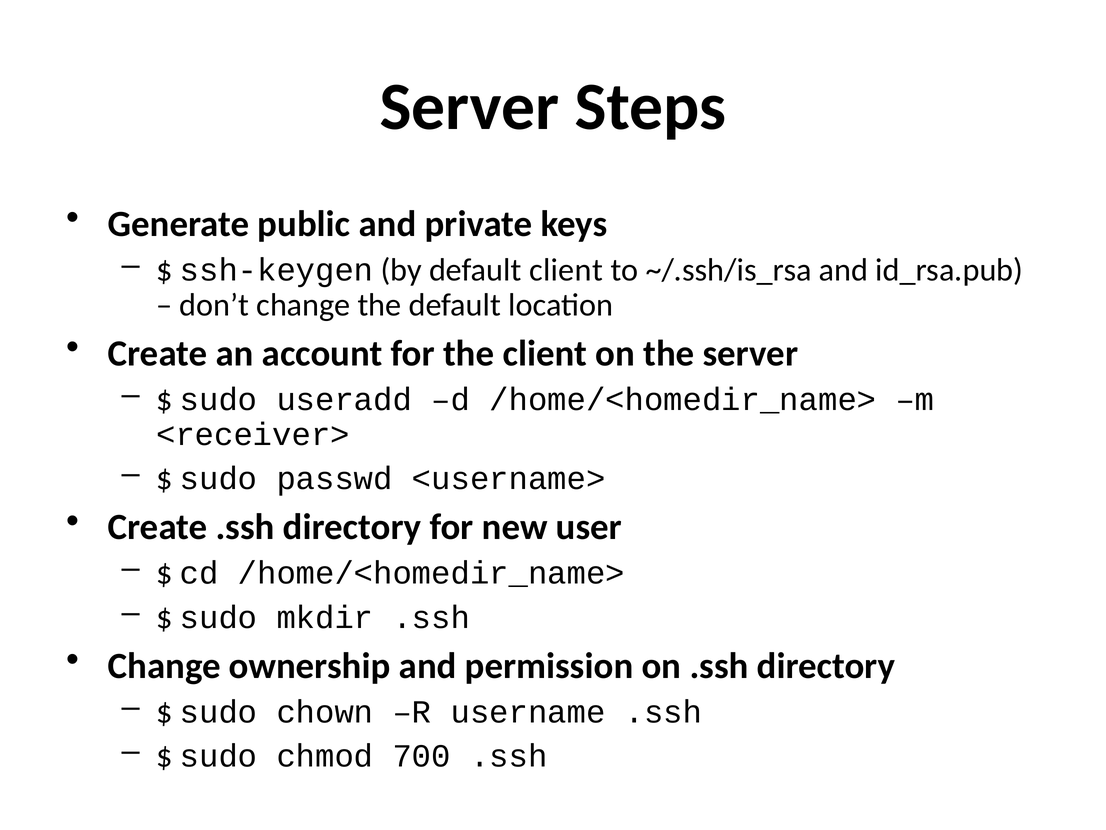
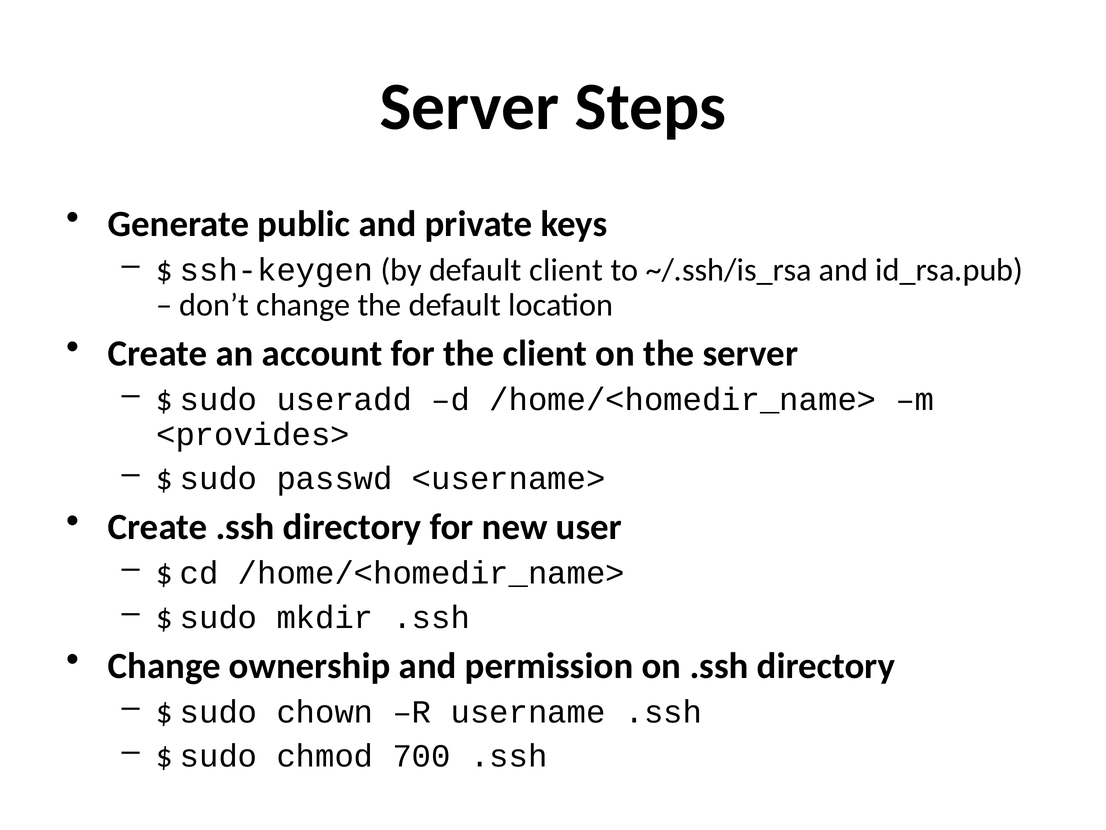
<receiver>: <receiver> -> <provides> (253, 434)
